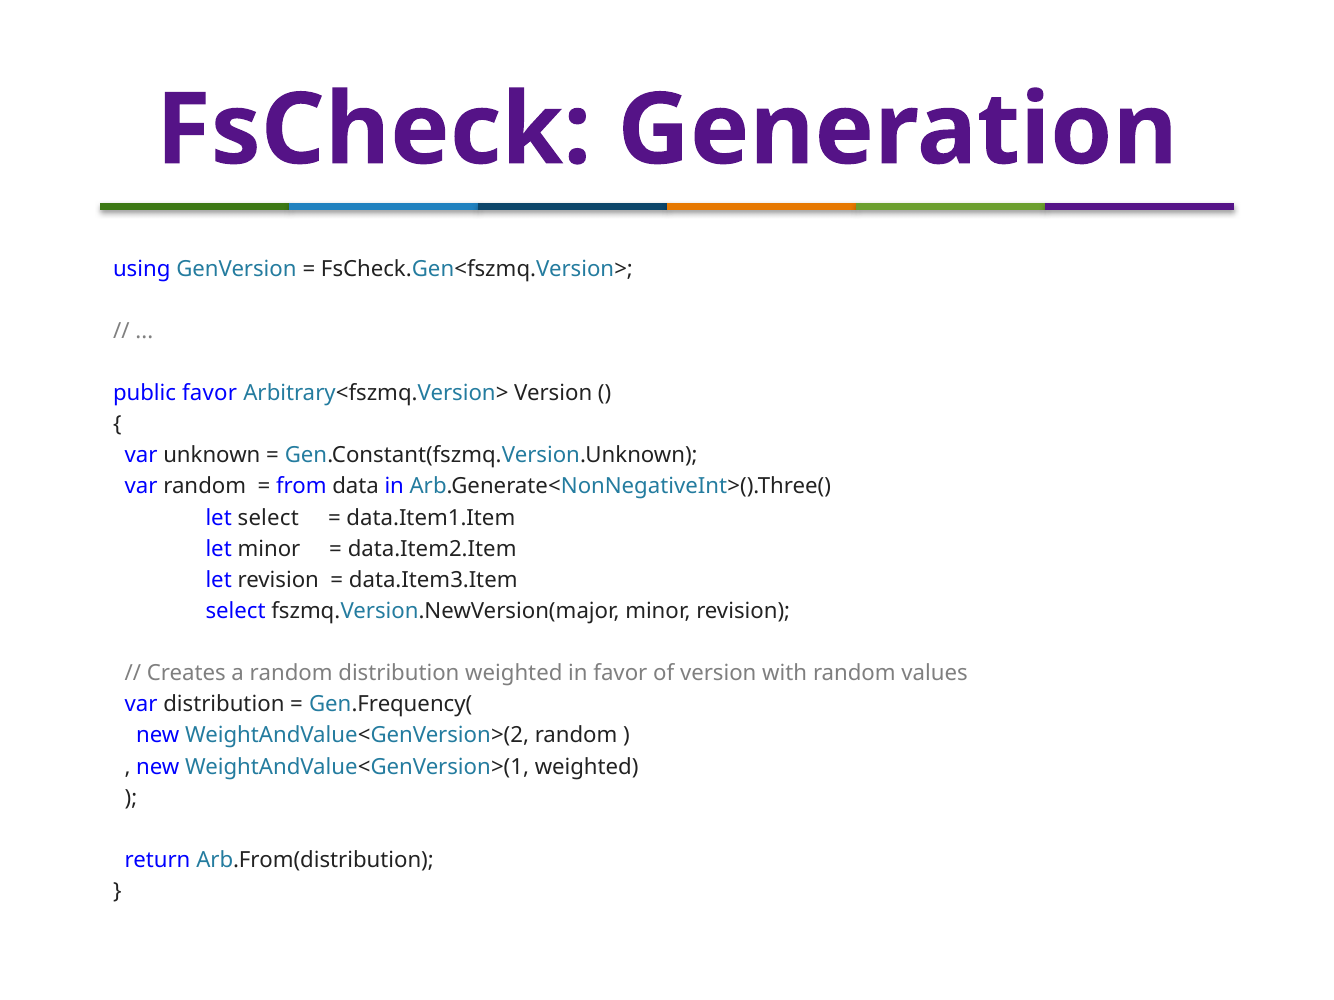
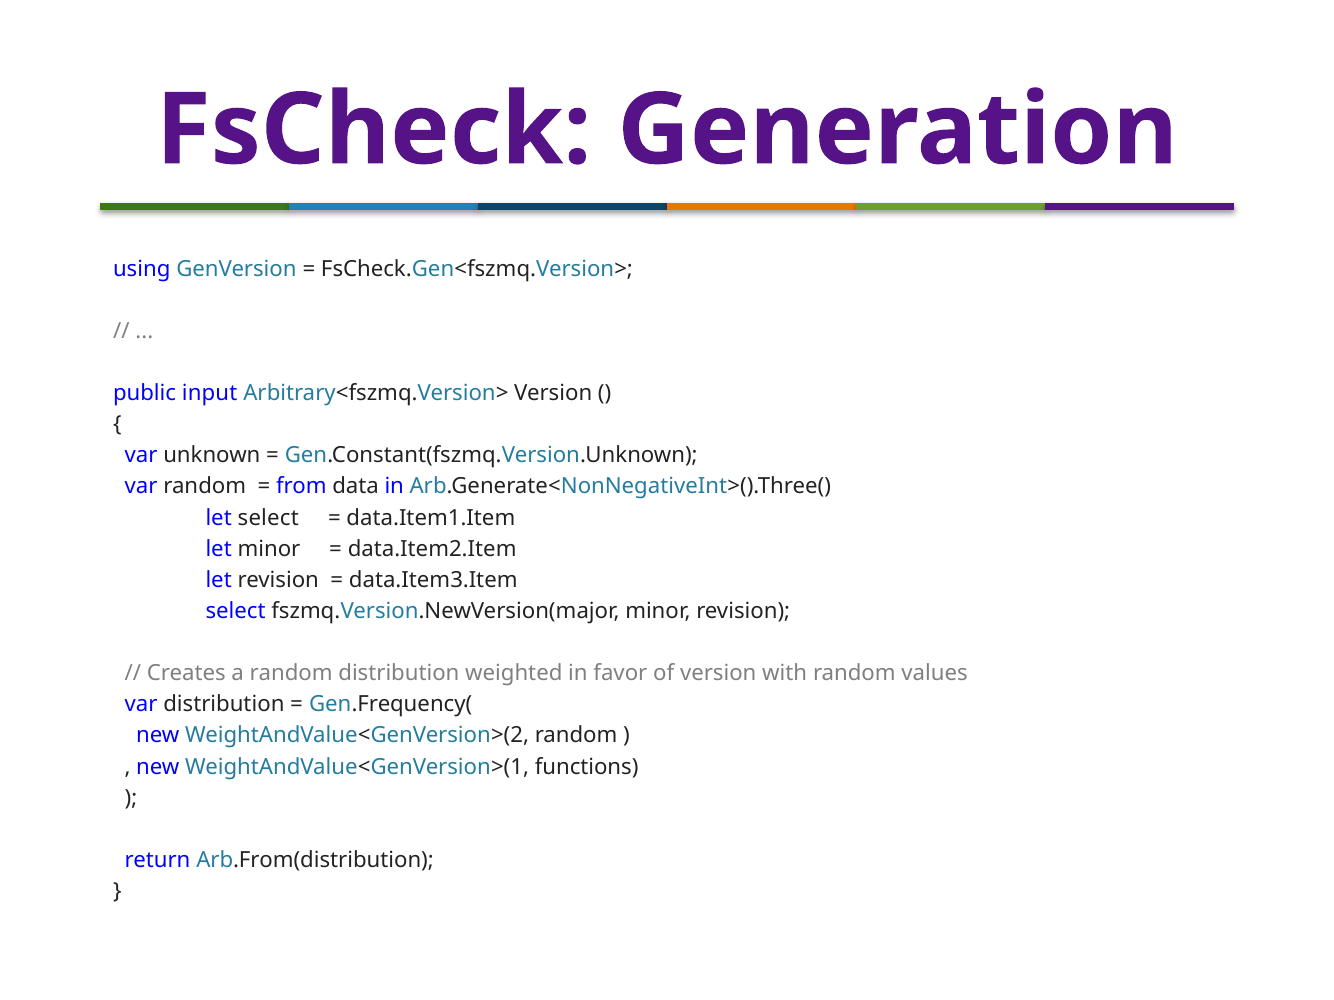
public favor: favor -> input (210, 393)
WeightAndValue<GenVersion>(1 weighted: weighted -> functions (587, 767)
